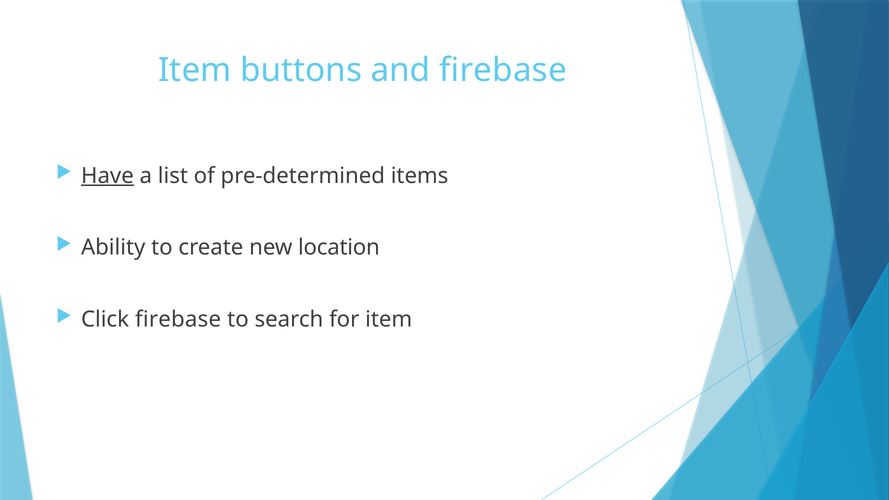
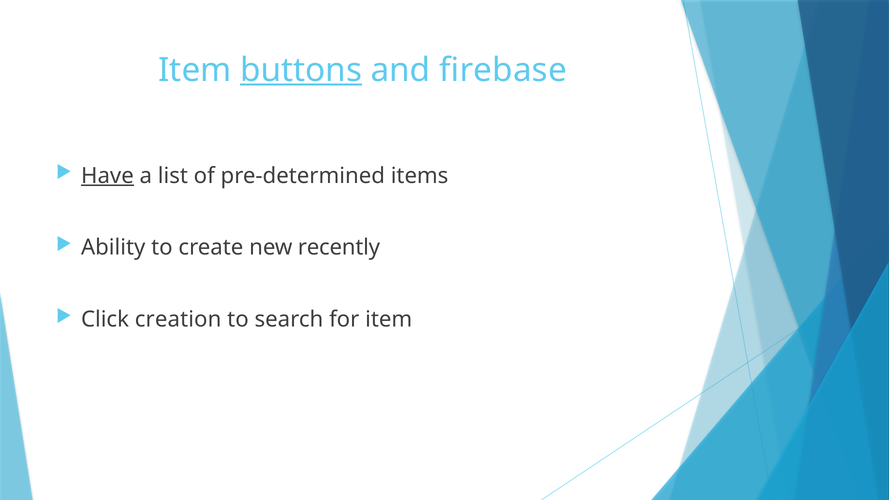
buttons underline: none -> present (301, 70)
location: location -> recently (339, 248)
Click firebase: firebase -> creation (178, 320)
